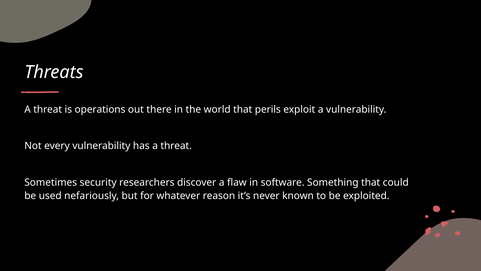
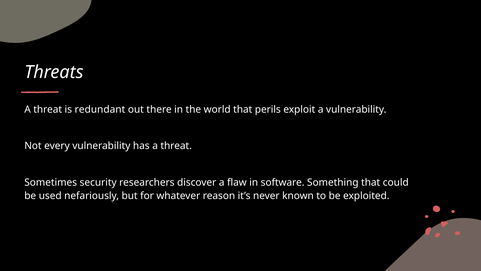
operations: operations -> redundant (100, 109)
